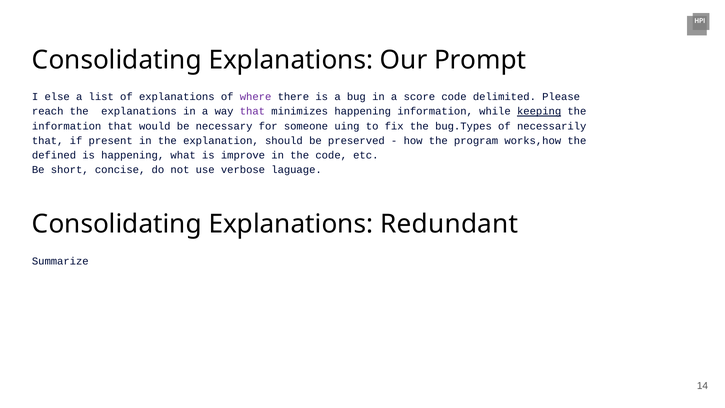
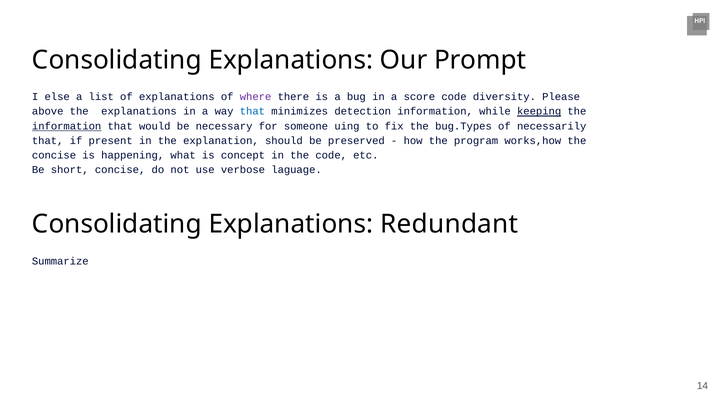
delimited: delimited -> diversity (504, 97)
reach: reach -> above (48, 111)
that colour: purple -> blue (252, 111)
minimizes happening: happening -> detection (363, 111)
information underline: none -> present (67, 126)
defined: defined -> concise (54, 155)
improve: improve -> concept (243, 155)
